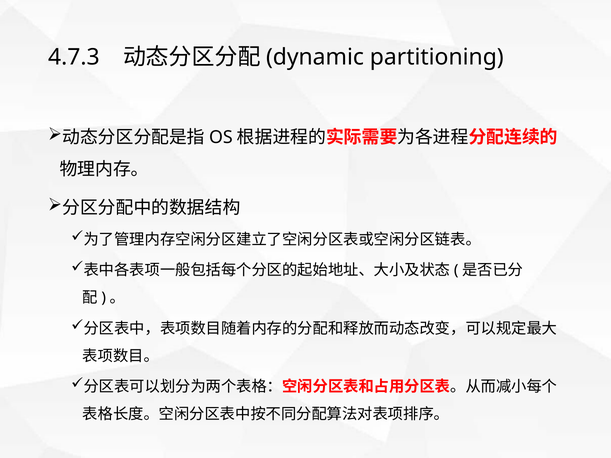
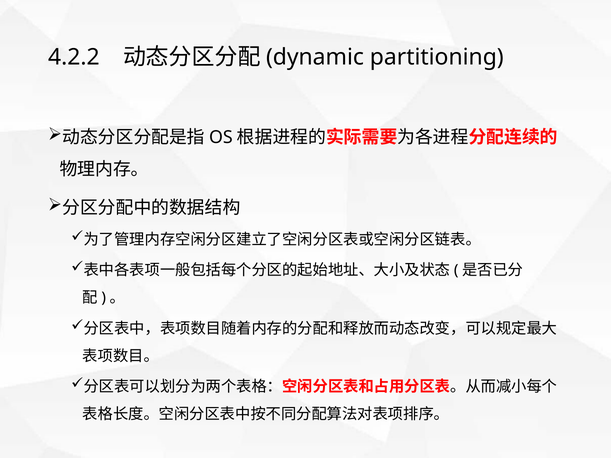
4.7.3: 4.7.3 -> 4.2.2 (74, 57)
